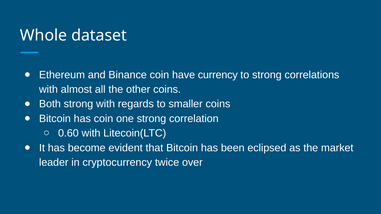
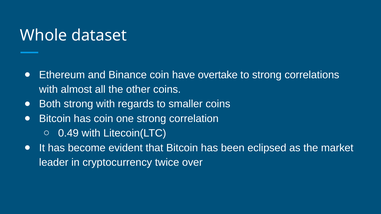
currency: currency -> overtake (218, 75)
0.60: 0.60 -> 0.49 (68, 133)
